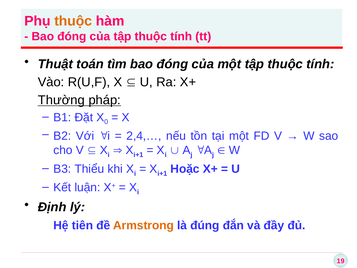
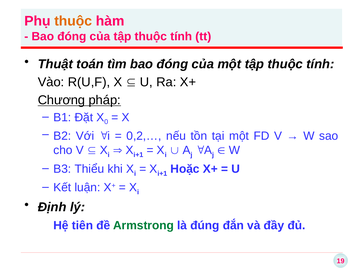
Thường: Thường -> Chương (61, 100)
2,4,…: 2,4,… -> 0,2,… (144, 136)
Armstrong colour: orange -> green (143, 225)
